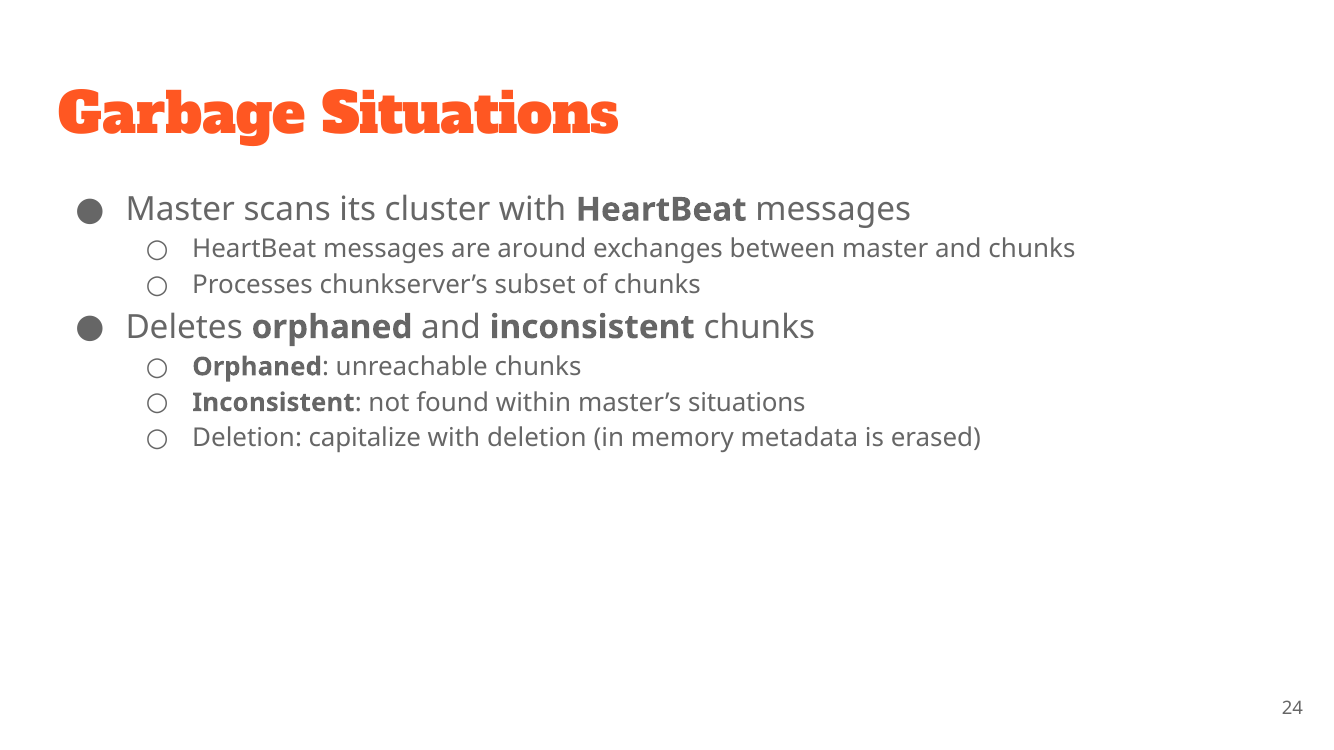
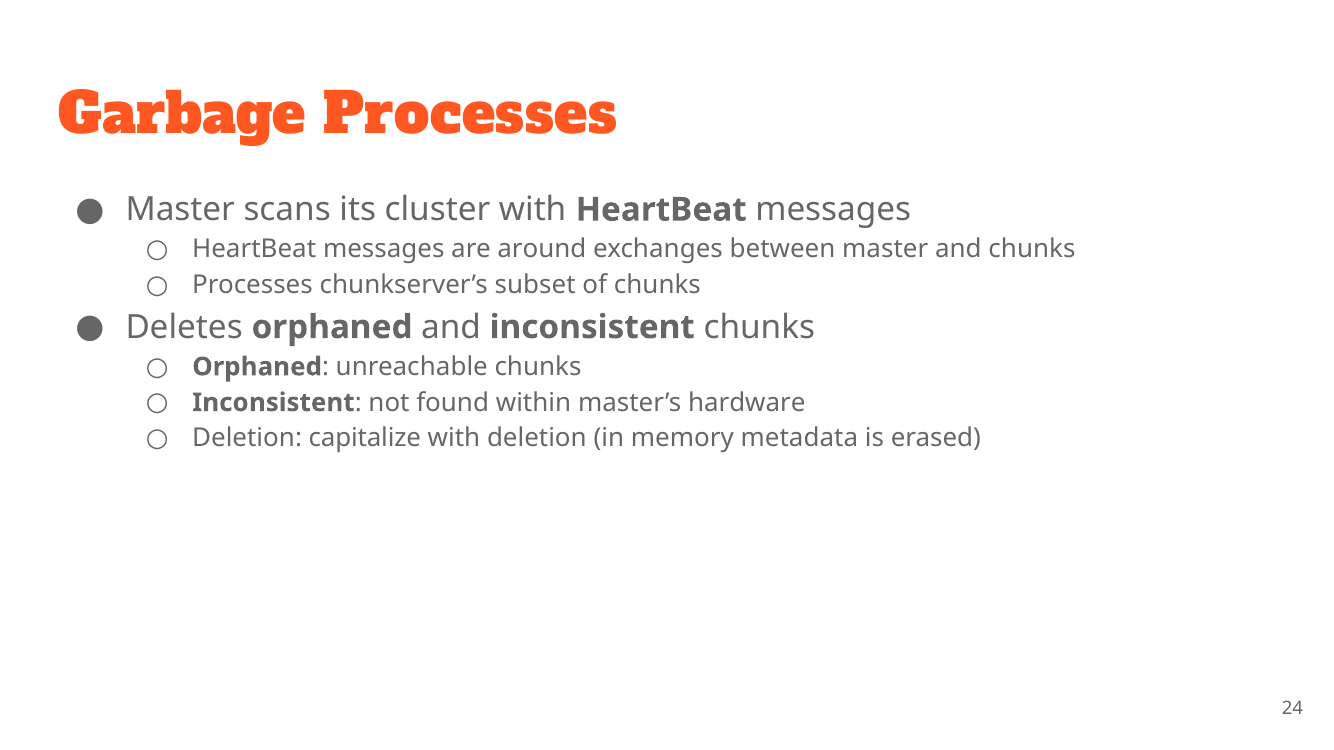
Garbage Situations: Situations -> Processes (470, 115)
master’s situations: situations -> hardware (747, 403)
